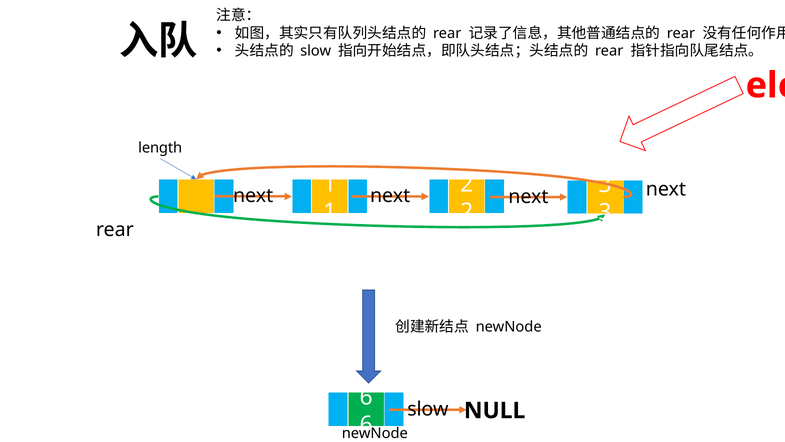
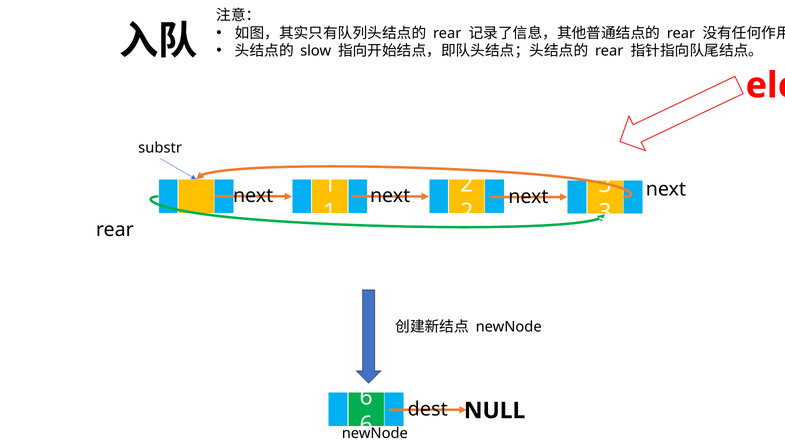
length: length -> substr (160, 148)
slow: slow -> dest (428, 409)
